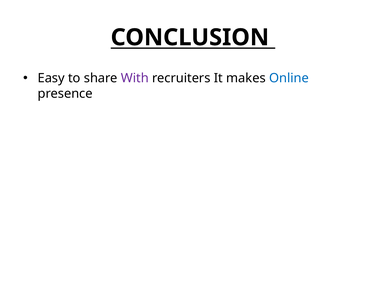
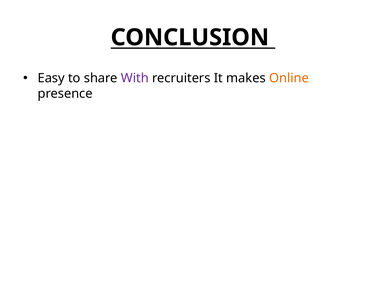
Online colour: blue -> orange (289, 78)
